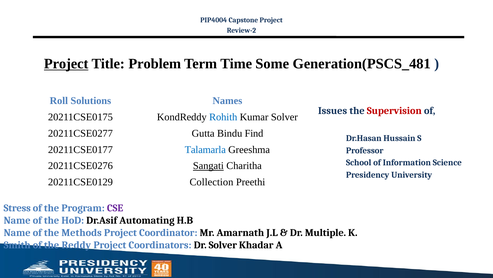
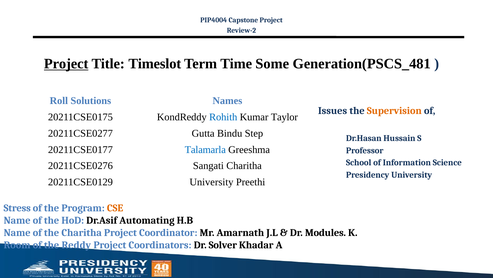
Problem: Problem -> Timeslot (155, 64)
Supervision colour: red -> orange (394, 110)
Kumar Solver: Solver -> Taylor (284, 117)
Find: Find -> Step (254, 133)
Sangati underline: present -> none (208, 166)
20211CSE0129 Collection: Collection -> University (211, 182)
CSE colour: purple -> orange (115, 208)
the Methods: Methods -> Charitha (82, 232)
Multiple: Multiple -> Modules (325, 232)
Smith: Smith -> Room (17, 245)
